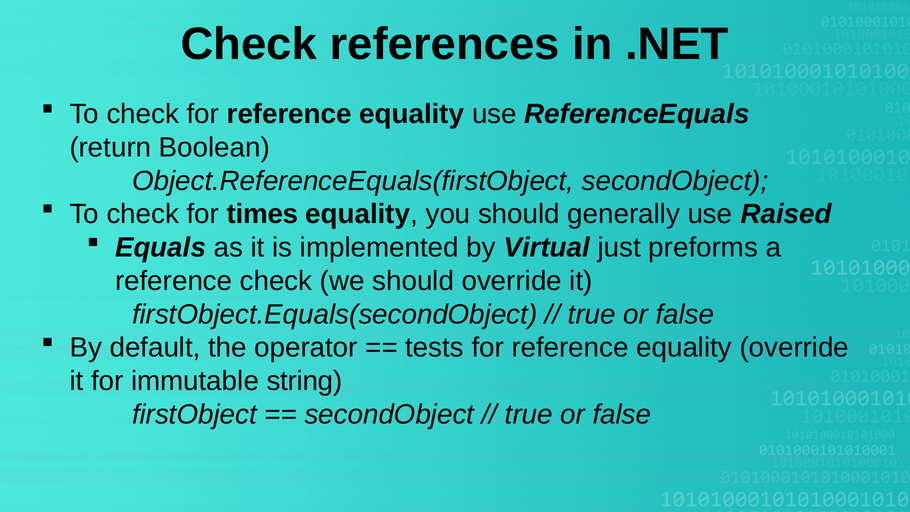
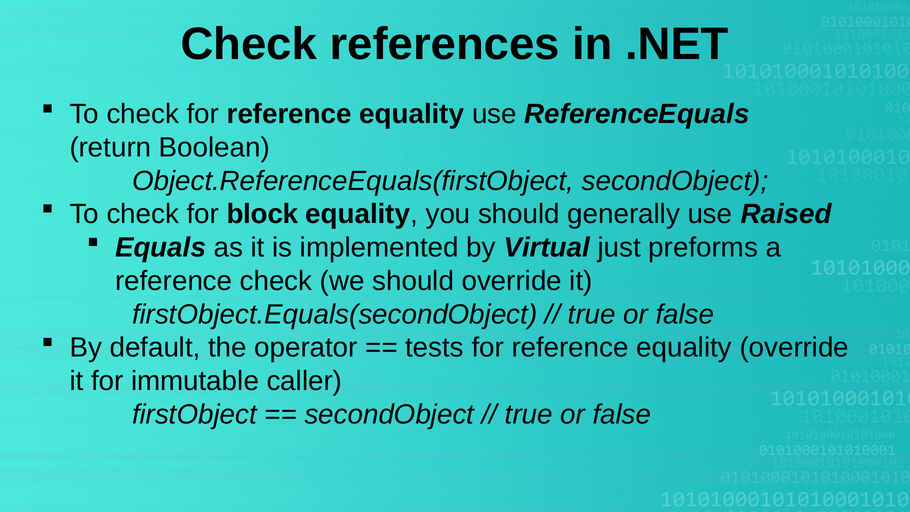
times: times -> block (262, 214)
string: string -> caller (304, 381)
